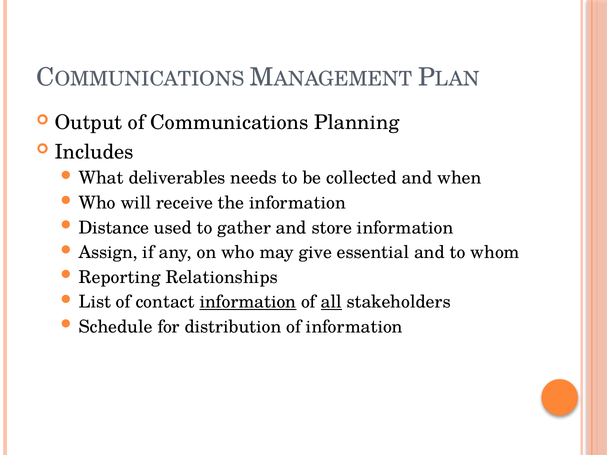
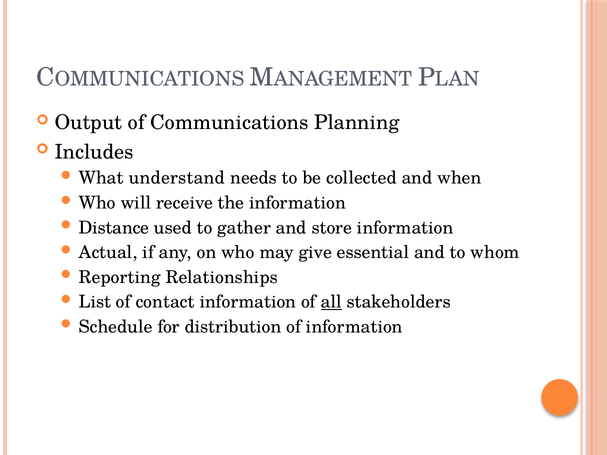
deliverables: deliverables -> understand (177, 178)
Assign: Assign -> Actual (108, 253)
information underline: present -> none (248, 302)
